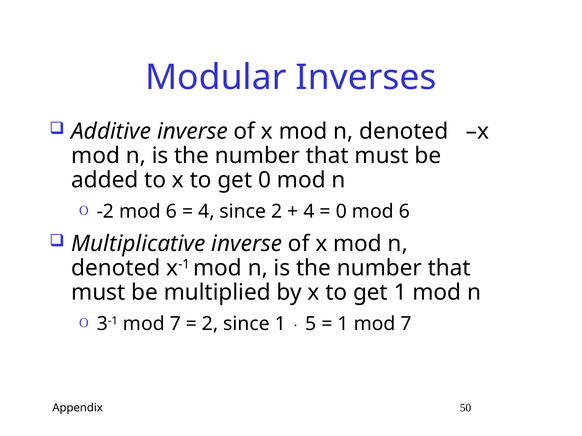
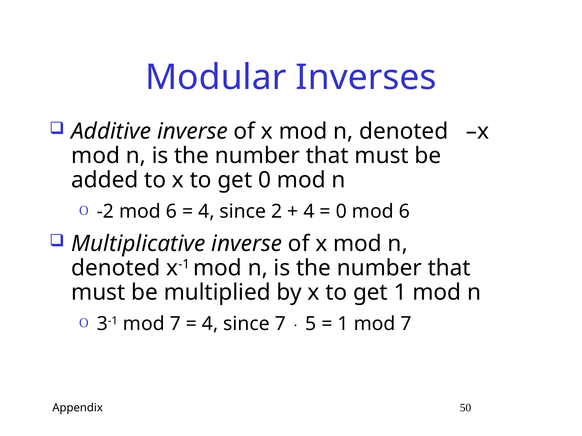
2: 2 -> 4 (210, 324)
since 1: 1 -> 7 (280, 324)
